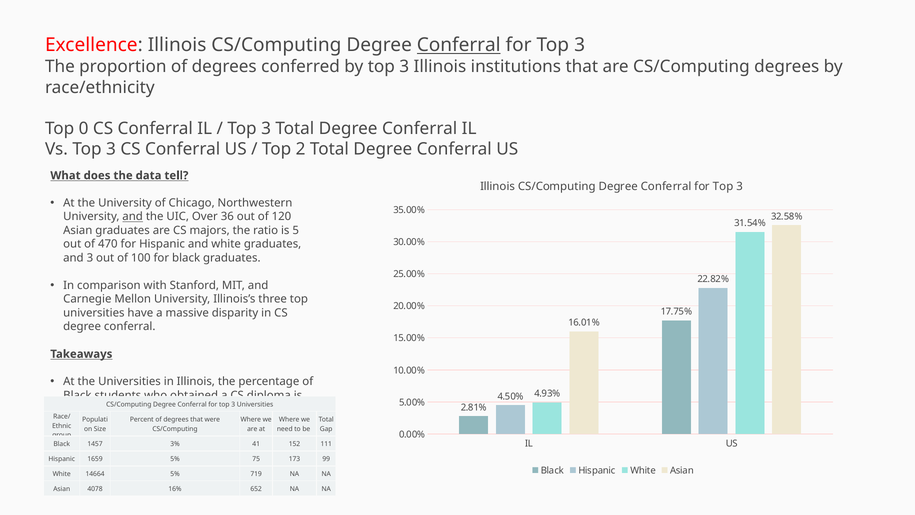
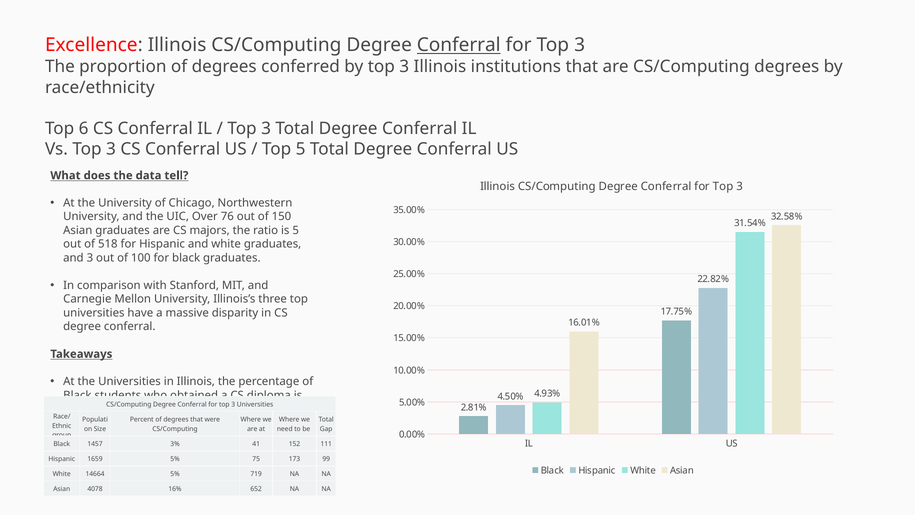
0: 0 -> 6 (84, 129)
Top 2: 2 -> 5 (301, 149)
and underline: present -> none (133, 217)
36: 36 -> 76 (227, 217)
120: 120 -> 150 (281, 217)
470: 470 -> 518 (108, 244)
